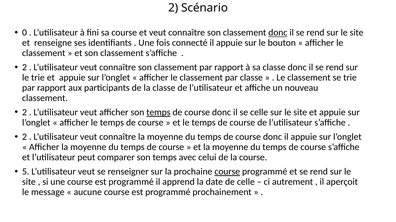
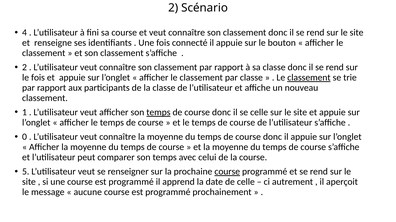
0: 0 -> 4 (24, 33)
donc underline: present -> none (278, 33)
le trie: trie -> fois (38, 78)
classement underline: none -> present (309, 78)
2: 2 -> 1 (24, 113)
2: 2 -> 0 (24, 137)
